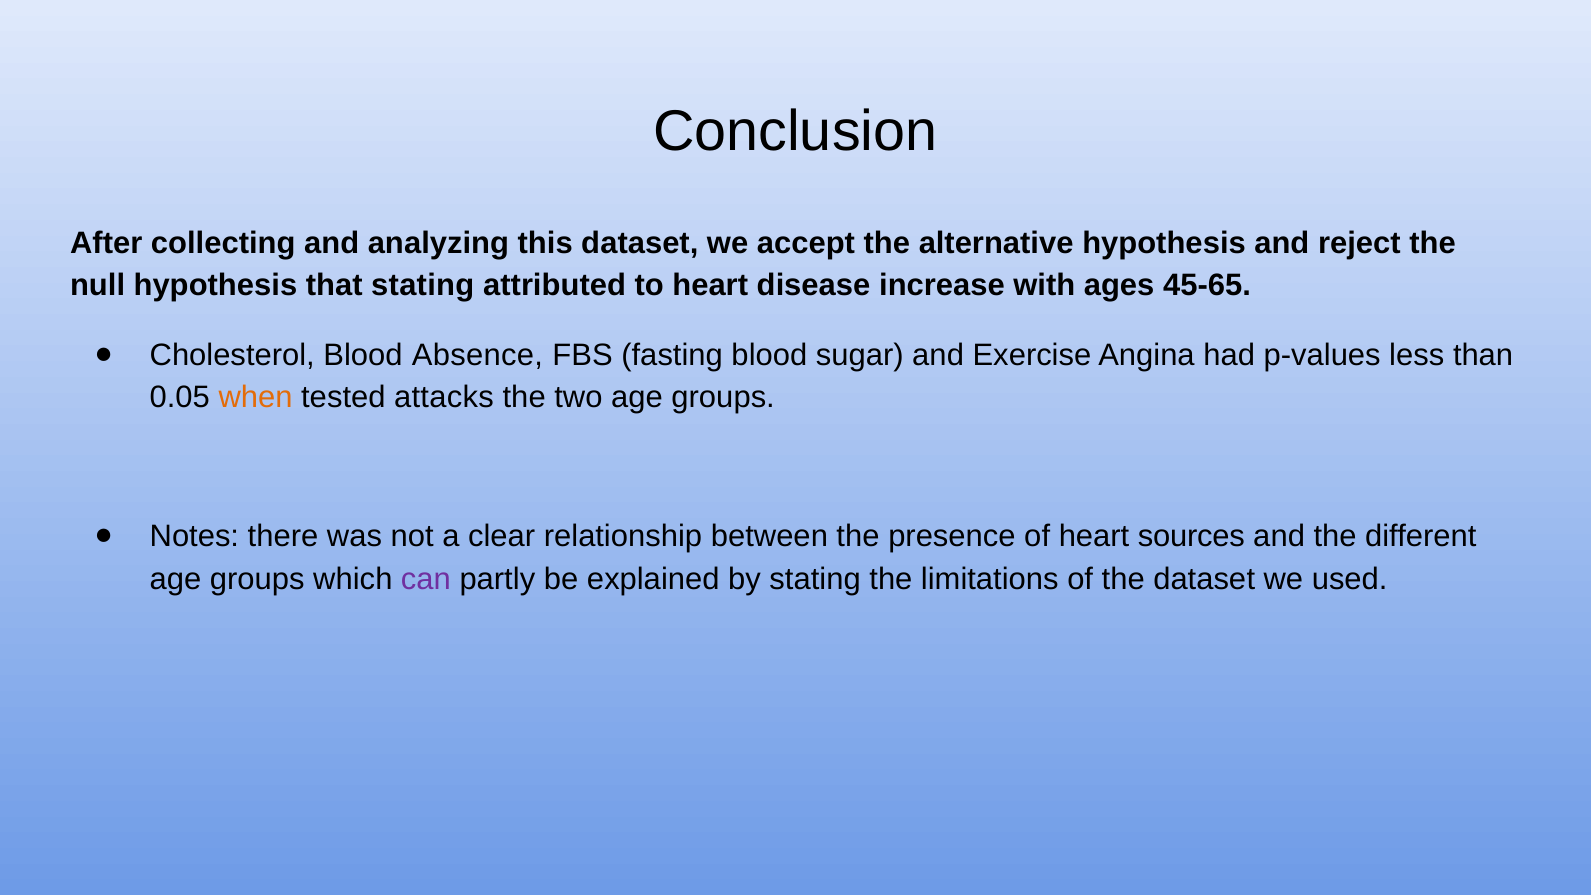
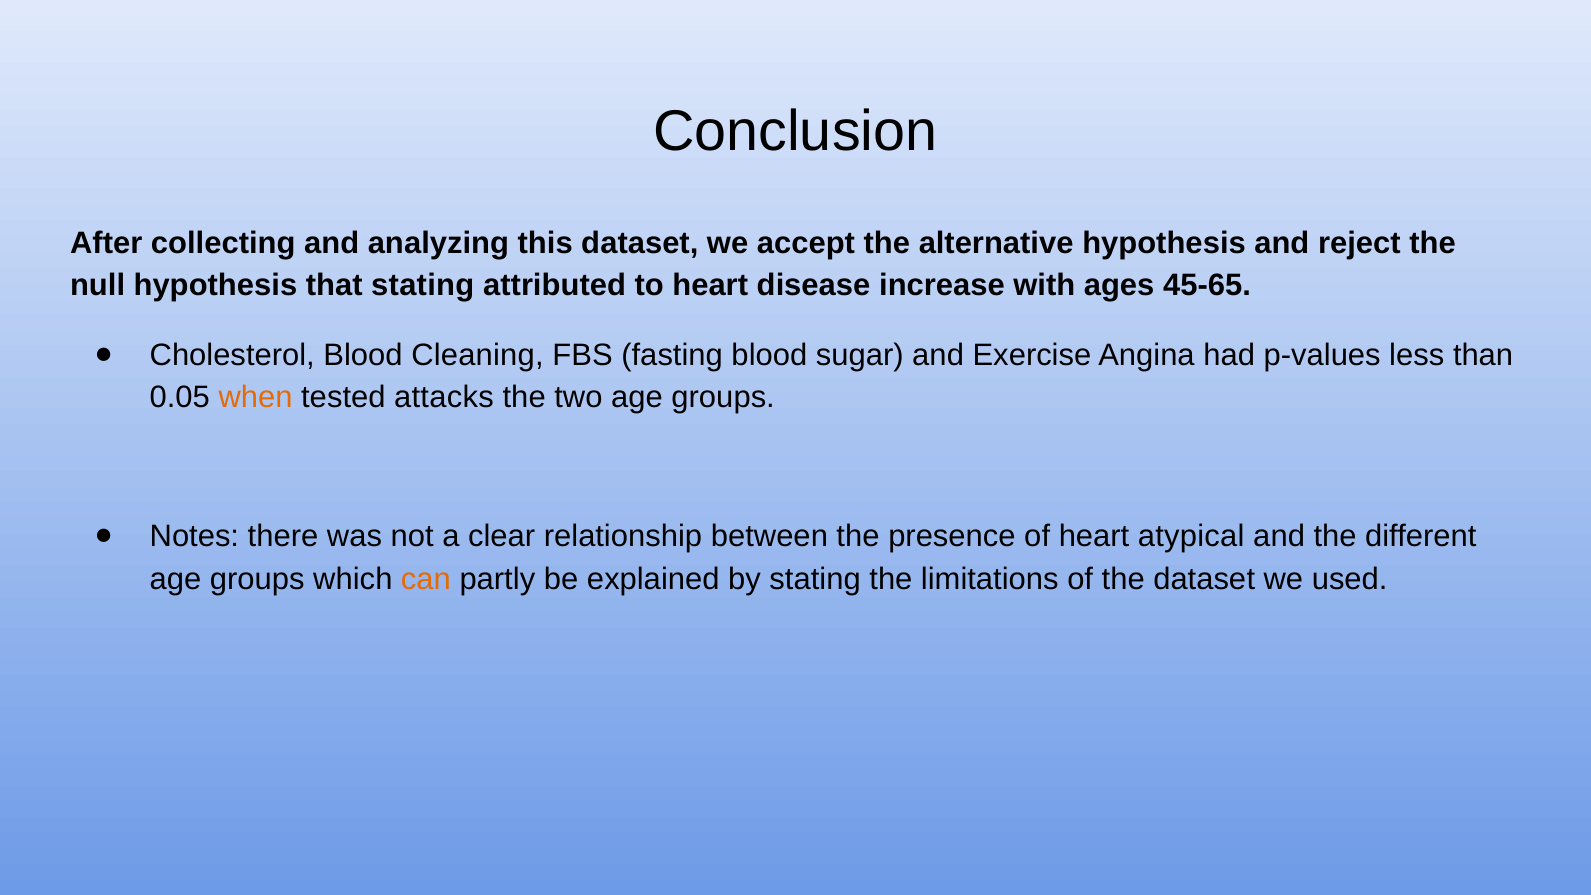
Absence: Absence -> Cleaning (477, 355)
sources: sources -> atypical (1191, 536)
can colour: purple -> orange (426, 579)
